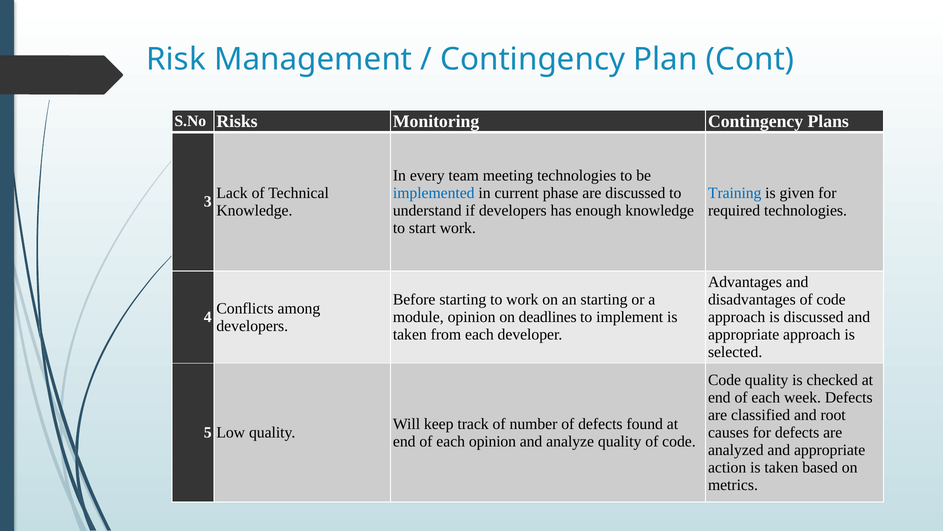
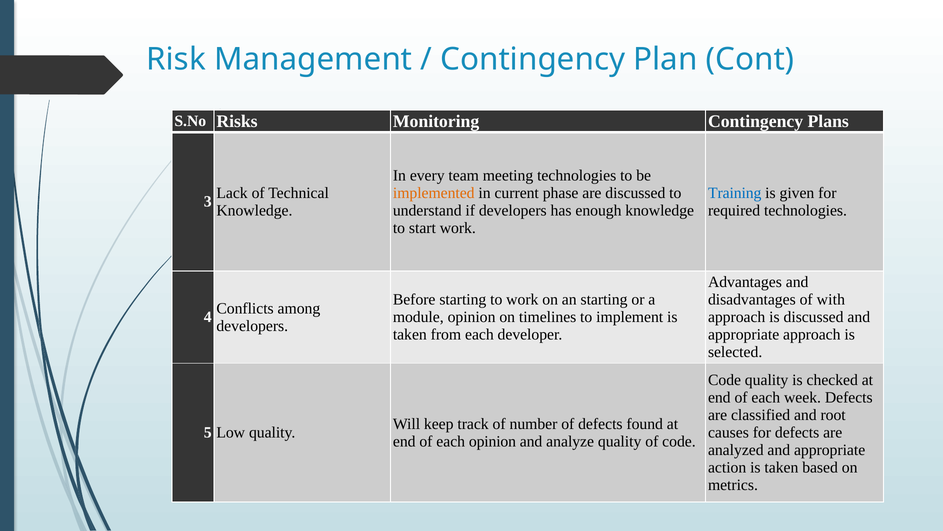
implemented colour: blue -> orange (434, 193)
disadvantages of code: code -> with (831, 299)
deadlines: deadlines -> timelines (548, 317)
